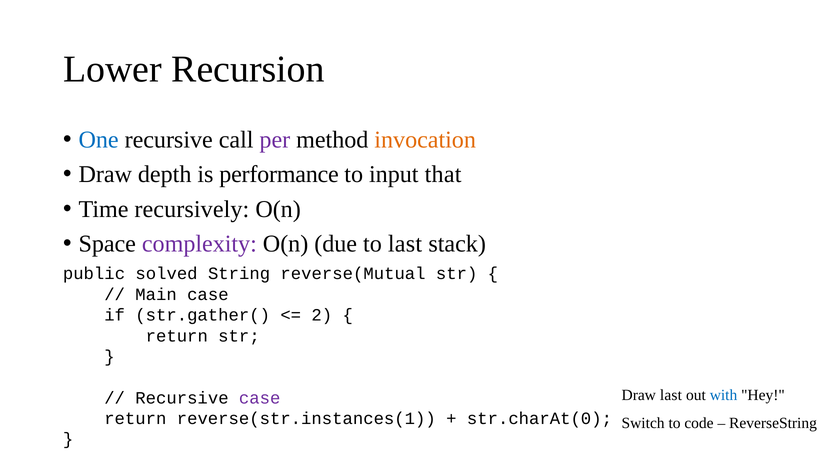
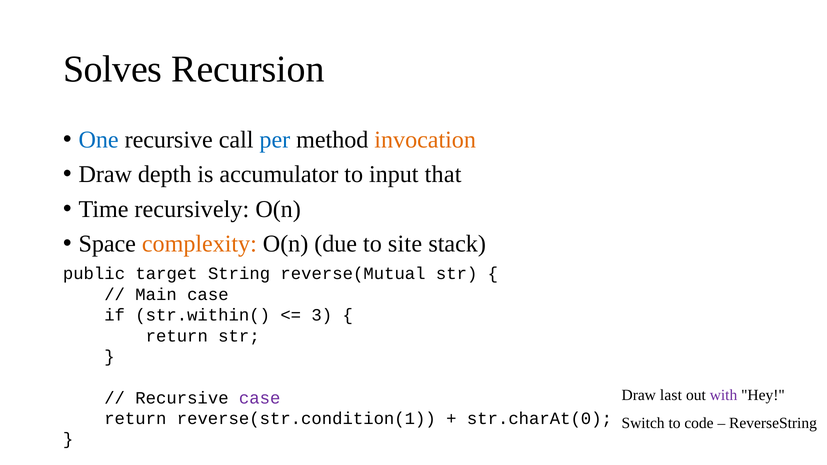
Lower: Lower -> Solves (113, 69)
per colour: purple -> blue (275, 140)
performance: performance -> accumulator (279, 174)
complexity colour: purple -> orange (199, 244)
to last: last -> site (405, 244)
solved: solved -> target (167, 274)
str.gather(: str.gather( -> str.within( (203, 315)
2: 2 -> 3 (322, 315)
with colour: blue -> purple (724, 395)
reverse(str.instances(1: reverse(str.instances(1 -> reverse(str.condition(1 (306, 419)
